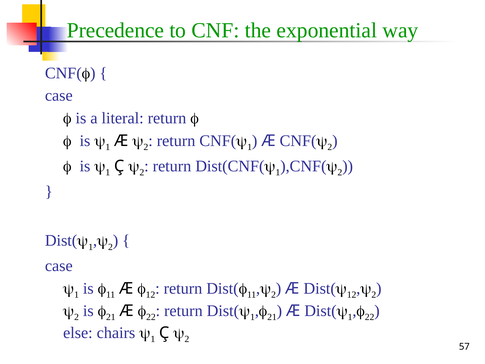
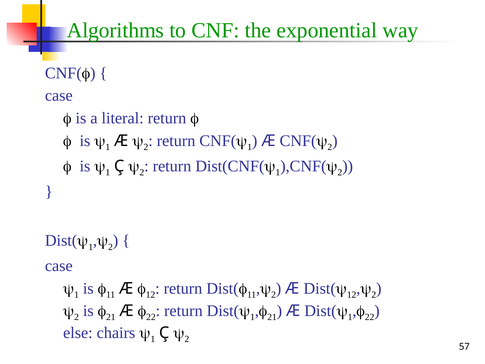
Precedence: Precedence -> Algorithms (116, 31)
